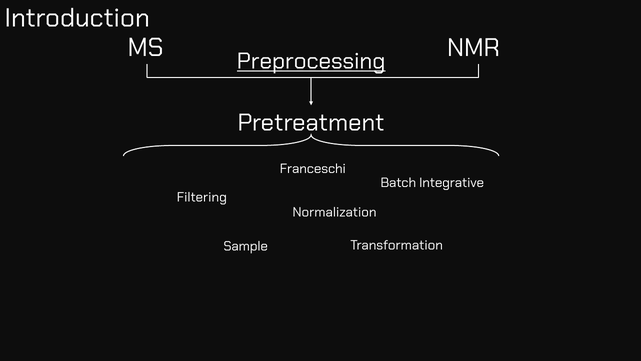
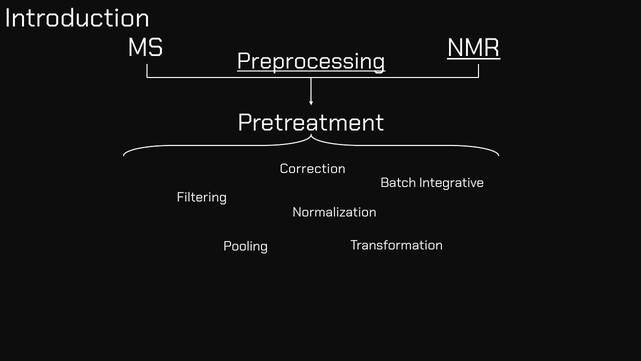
NMR underline: none -> present (474, 48)
Franceschi: Franceschi -> Correction (313, 169)
Sample: Sample -> Pooling (246, 246)
